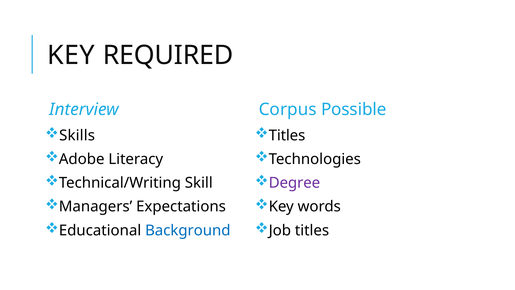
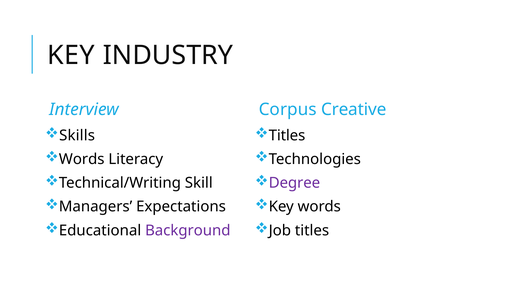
REQUIRED: REQUIRED -> INDUSTRY (168, 55)
Possible: Possible -> Creative (354, 109)
Adobe: Adobe -> Words (82, 159)
Background colour: blue -> purple (188, 230)
